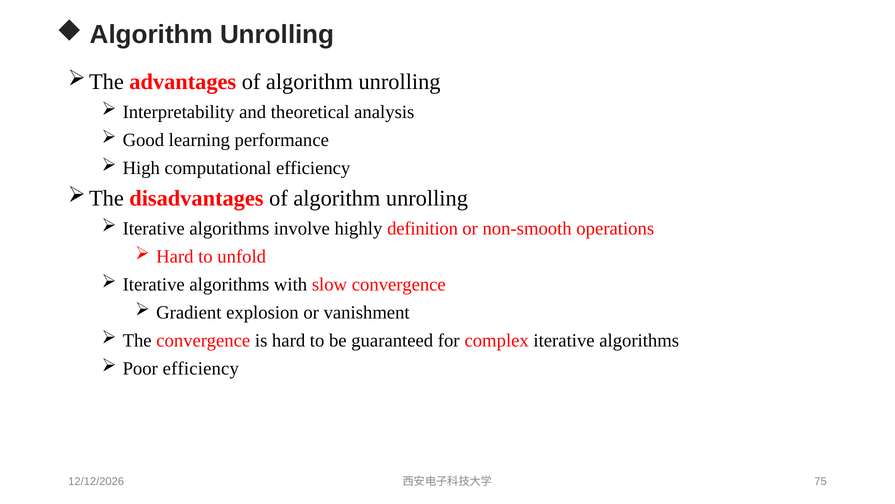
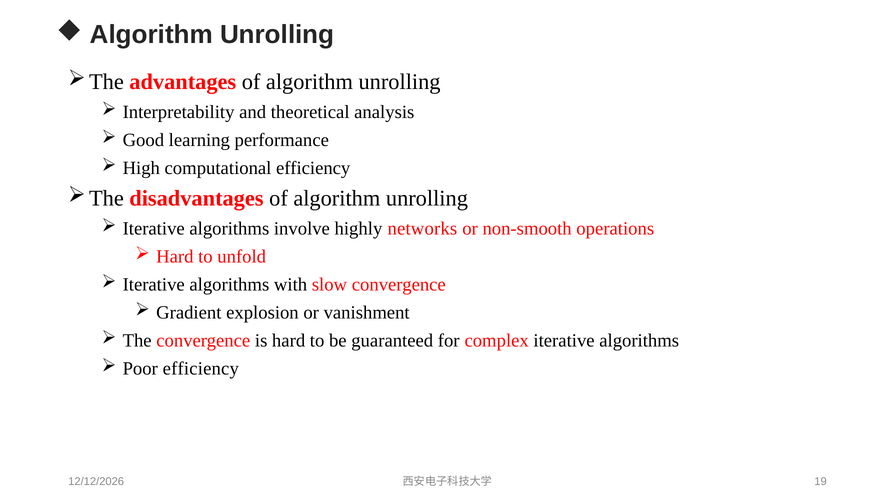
definition: definition -> networks (422, 228)
75: 75 -> 19 (821, 481)
